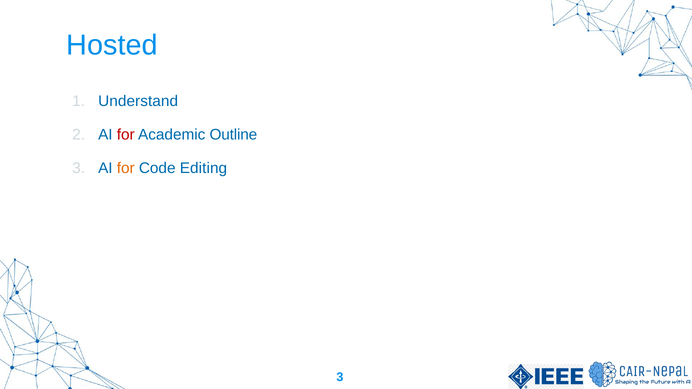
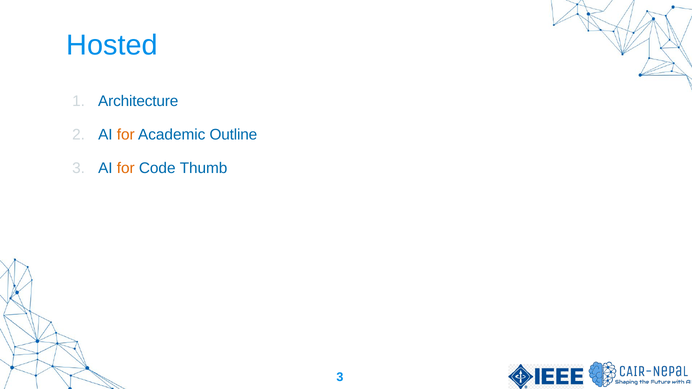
Understand: Understand -> Architecture (138, 101)
for colour: red -> orange (126, 135)
Editing: Editing -> Thumb (204, 168)
